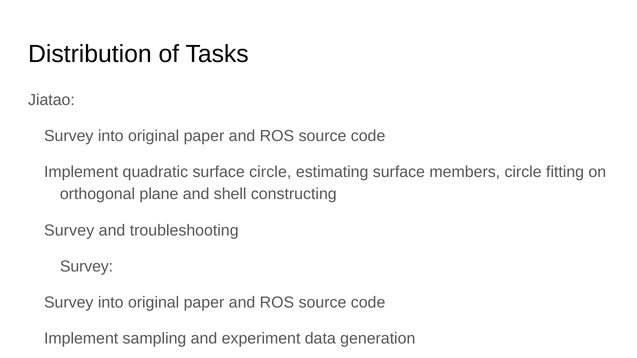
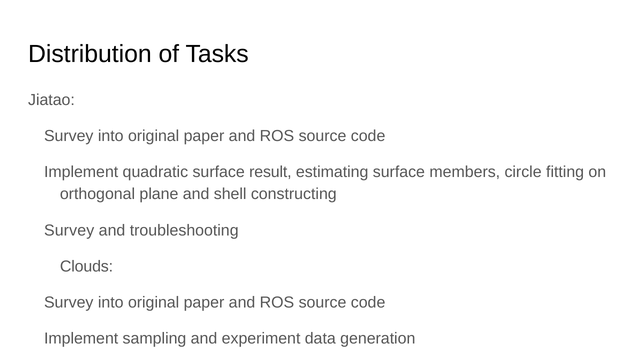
surface circle: circle -> result (270, 172)
Survey: Survey -> Clouds (87, 267)
